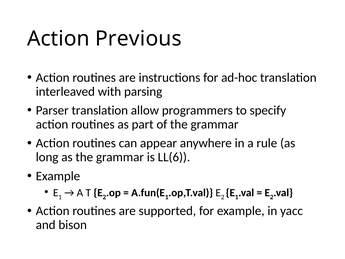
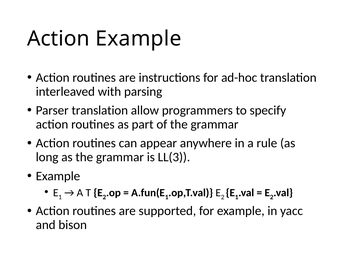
Action Previous: Previous -> Example (138, 39)
LL(6: LL(6 -> LL(3 (174, 157)
